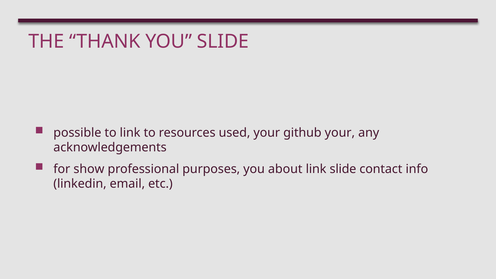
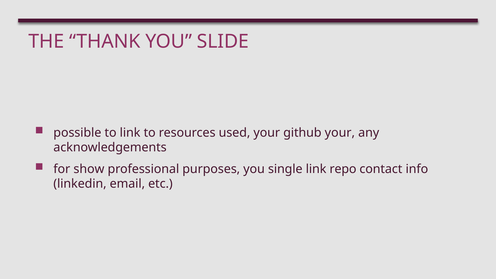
about: about -> single (285, 169)
link slide: slide -> repo (343, 169)
